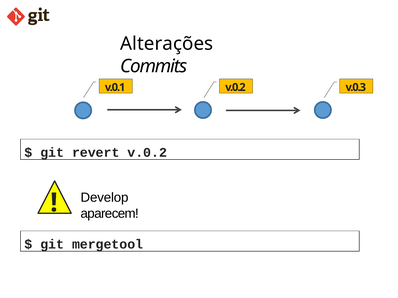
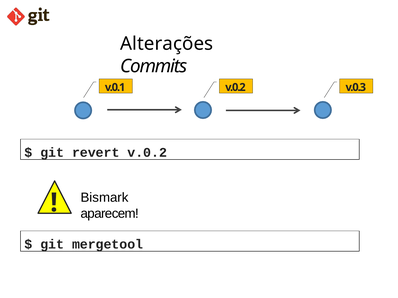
Develop: Develop -> Bismark (105, 198)
